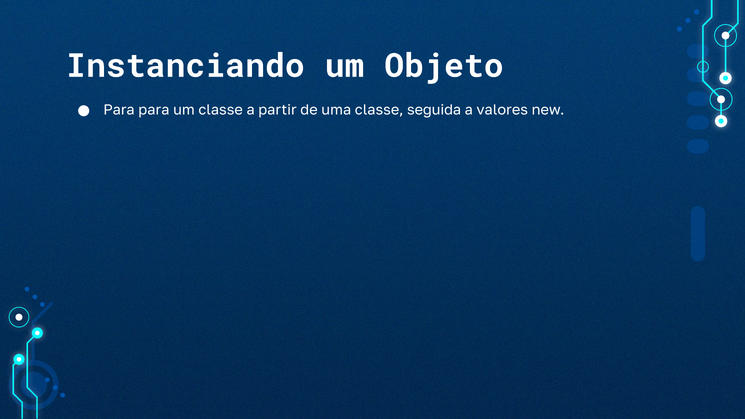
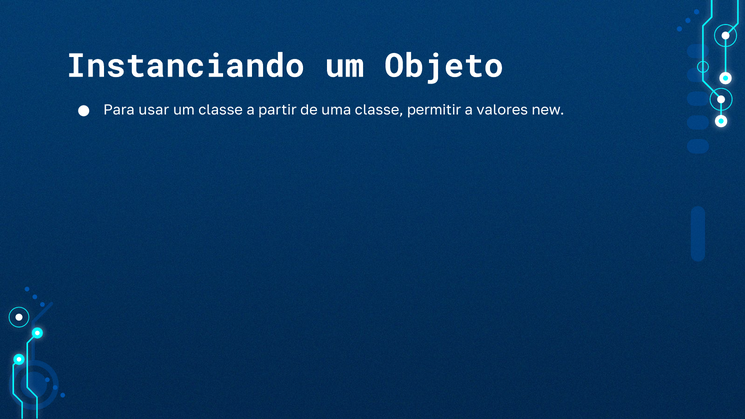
Para para: para -> usar (154, 110)
seguida: seguida -> permitir (434, 110)
